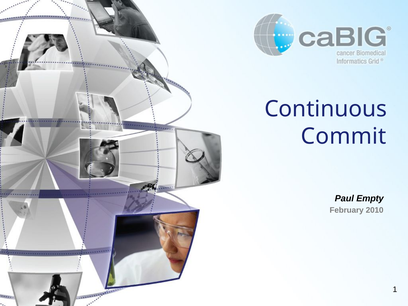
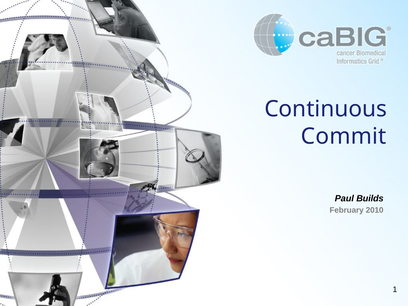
Empty: Empty -> Builds (370, 199)
